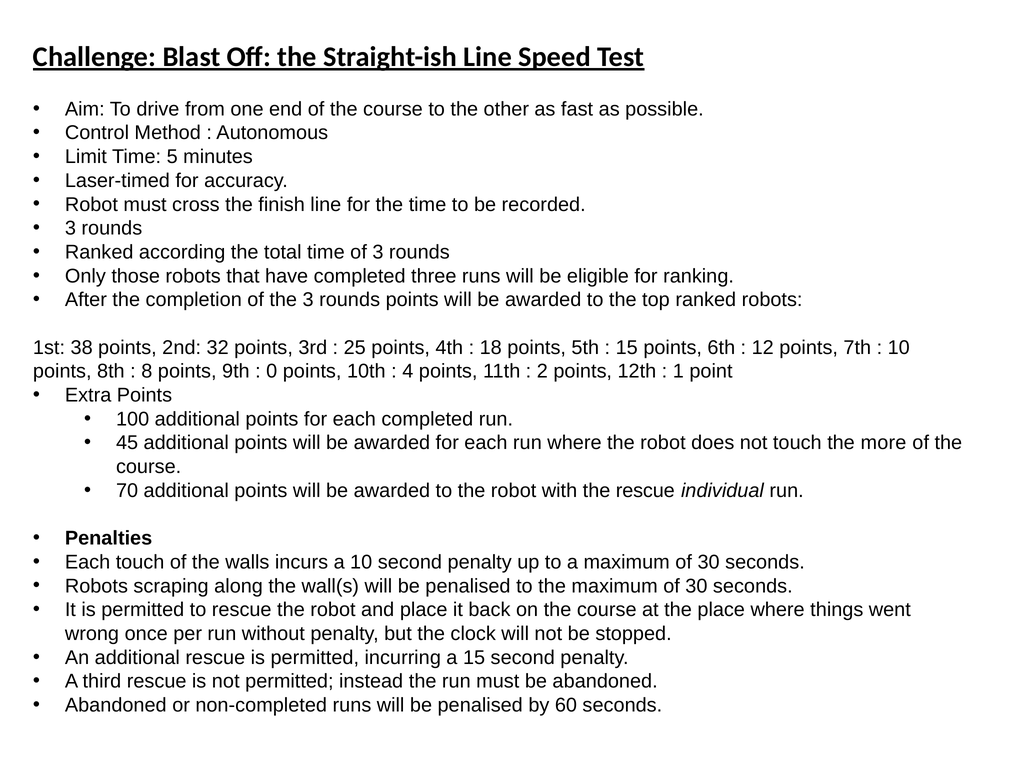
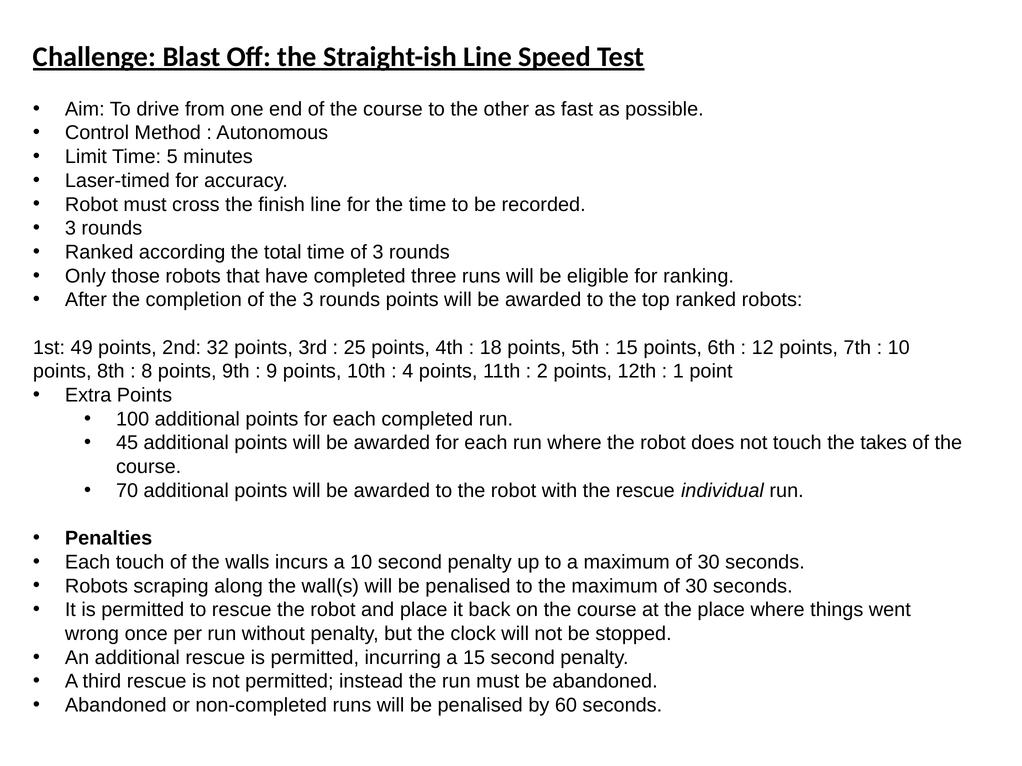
38: 38 -> 49 (82, 348)
0: 0 -> 9 (272, 372)
more: more -> takes (884, 443)
